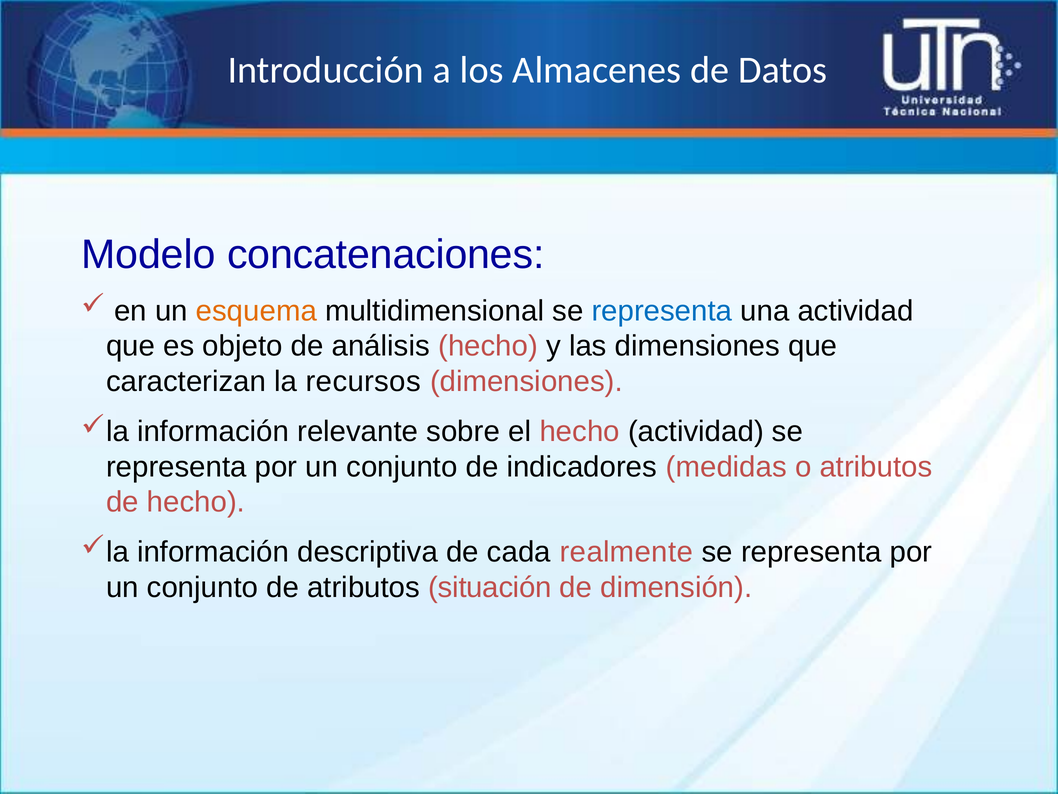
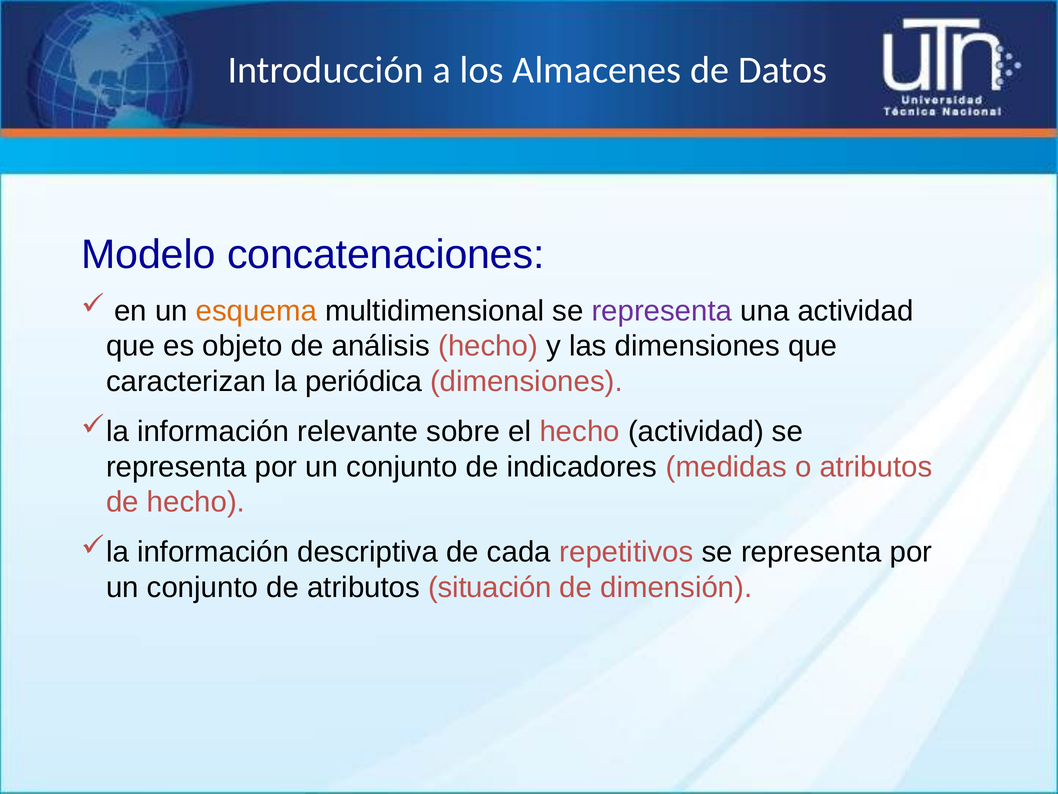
representa colour: blue -> purple (662, 311)
recursos: recursos -> periódica (364, 381)
realmente: realmente -> repetitivos (626, 552)
